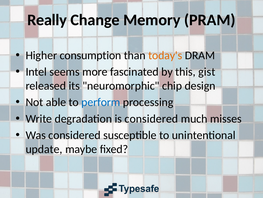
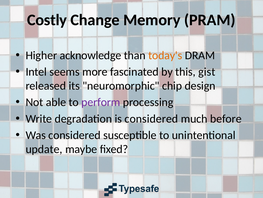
Really: Really -> Costly (47, 20)
consumption: consumption -> acknowledge (90, 55)
perform colour: blue -> purple (101, 102)
misses: misses -> before (226, 118)
